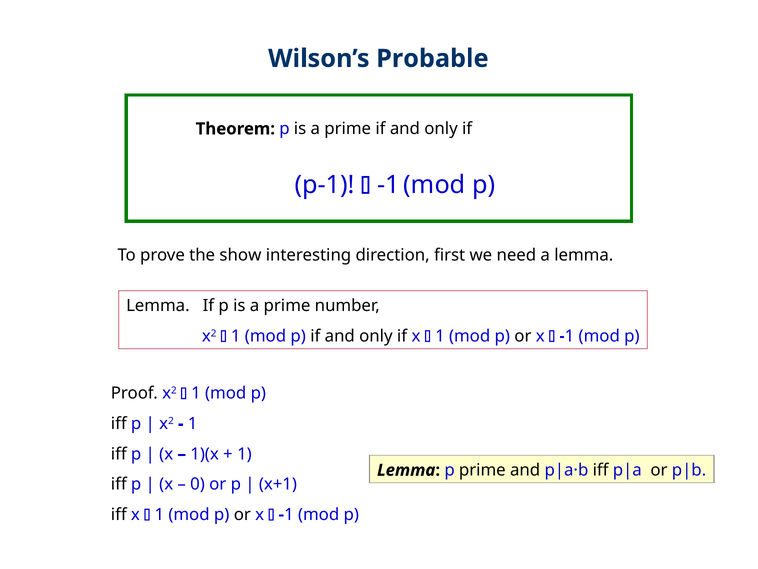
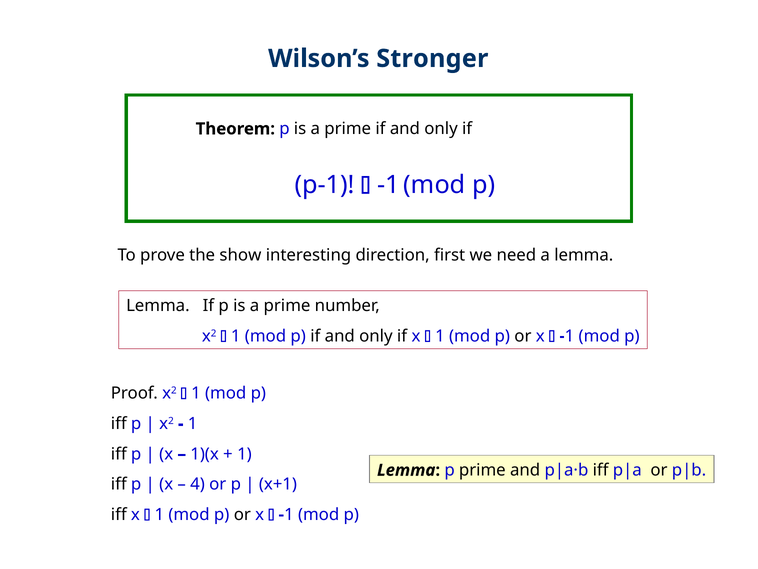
Probable: Probable -> Stronger (432, 59)
0: 0 -> 4 (198, 484)
